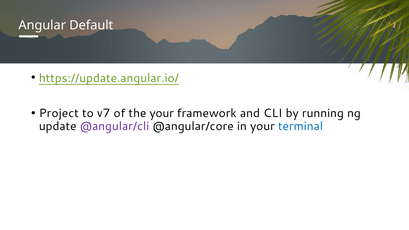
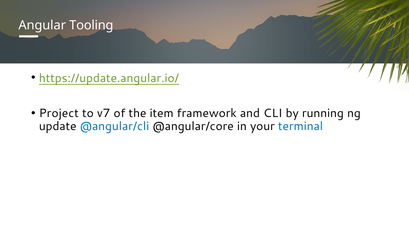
Default: Default -> Tooling (91, 25)
the your: your -> item (162, 113)
@angular/cli colour: purple -> blue (115, 126)
